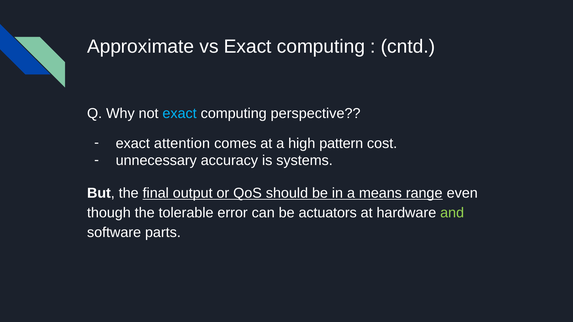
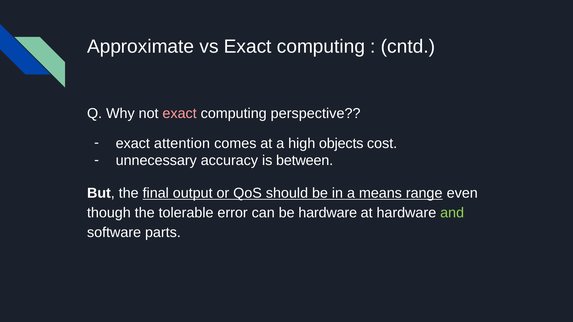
exact colour: light blue -> pink (180, 114)
pattern: pattern -> objects (341, 143)
systems: systems -> between (305, 161)
be actuators: actuators -> hardware (328, 213)
